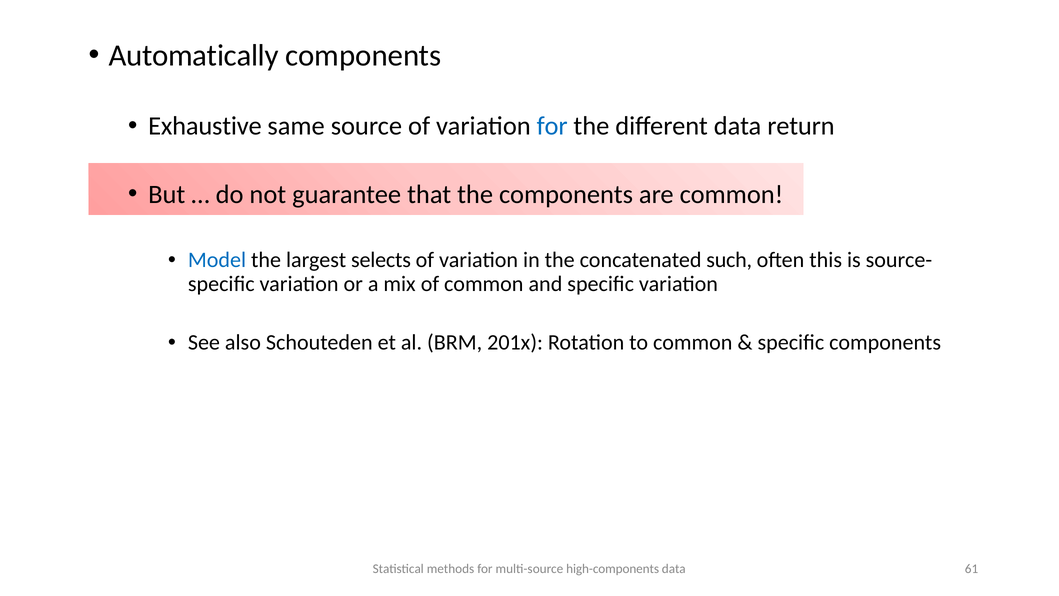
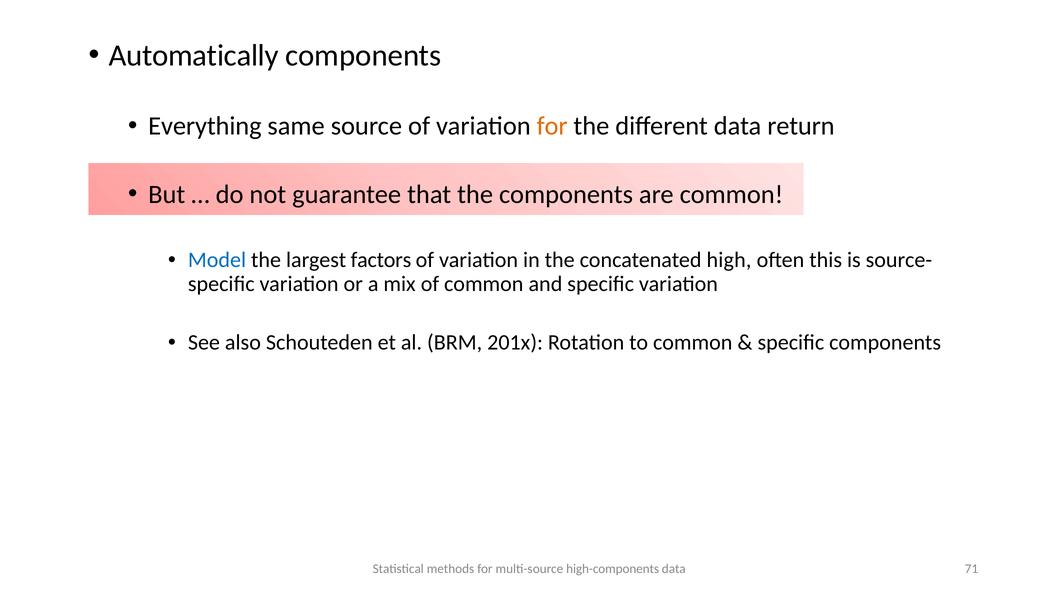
Exhaustive: Exhaustive -> Everything (205, 126)
for colour: blue -> orange (552, 126)
selects: selects -> factors (381, 260)
such: such -> high (729, 260)
61: 61 -> 71 (972, 569)
